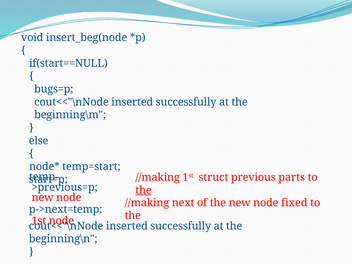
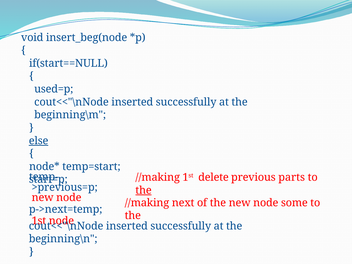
bugs=p: bugs=p -> used=p (54, 89)
else underline: none -> present (39, 141)
struct: struct -> delete (213, 177)
fixed: fixed -> some (294, 203)
